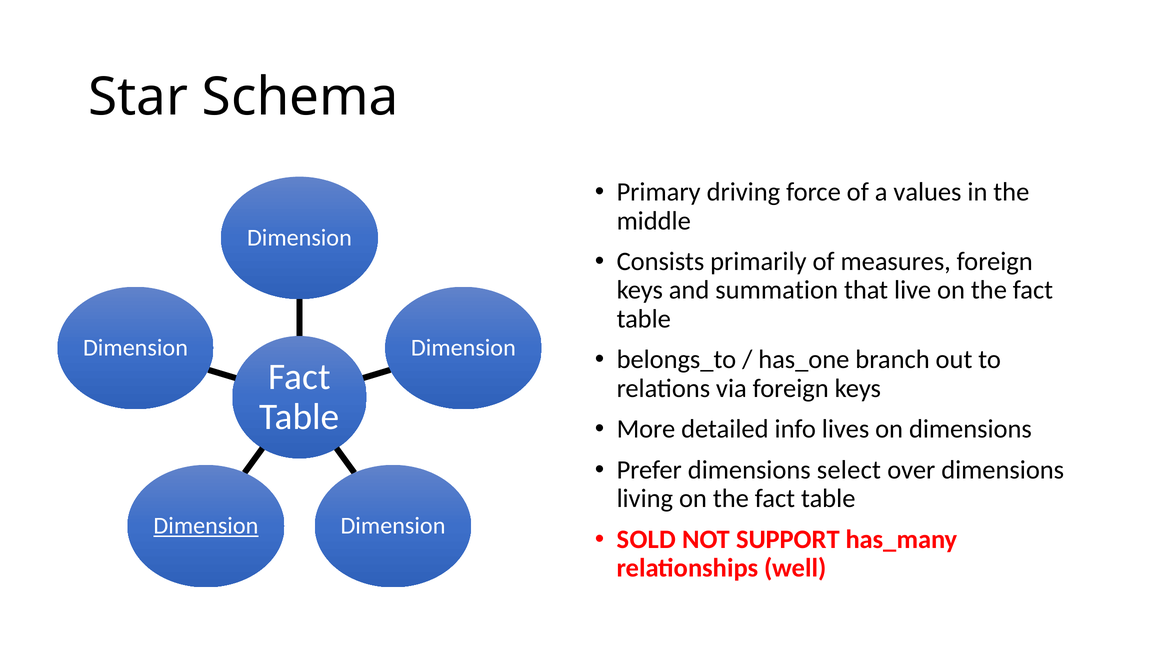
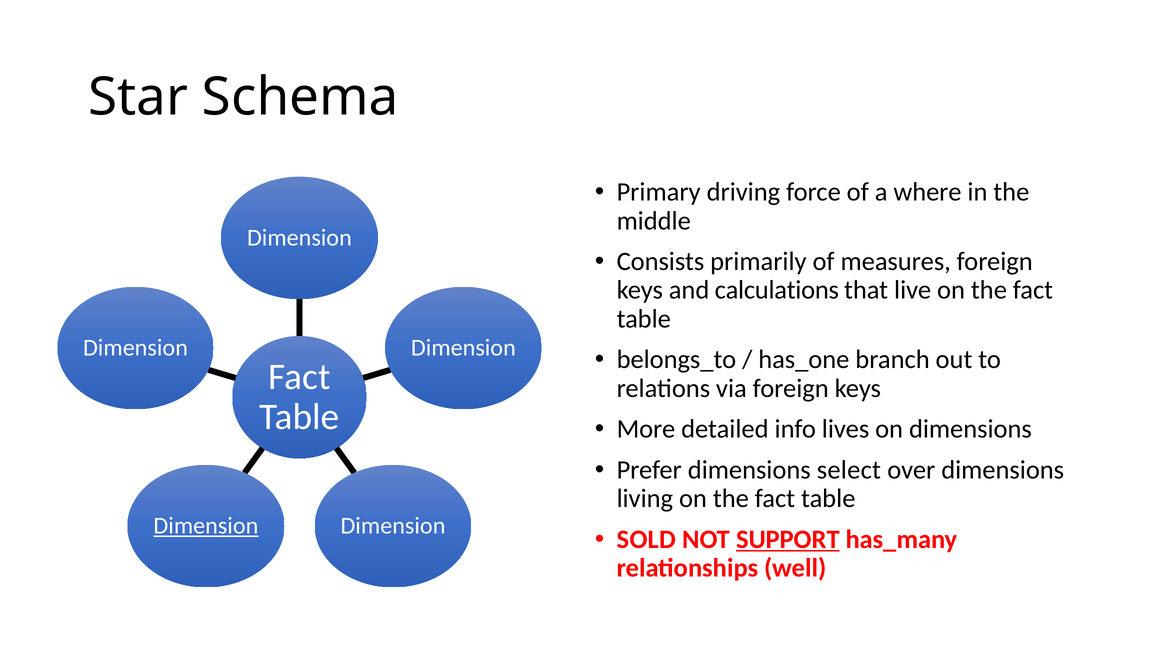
values: values -> where (927, 192)
summation: summation -> calculations (777, 290)
SUPPORT underline: none -> present (788, 539)
